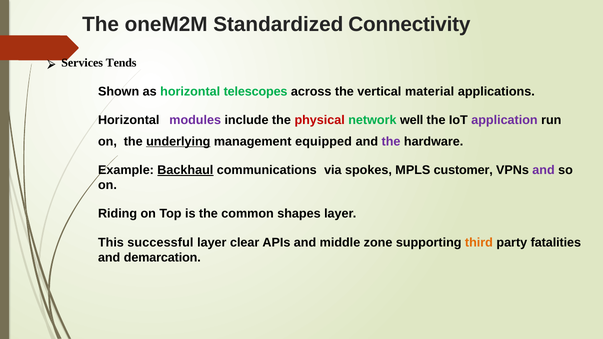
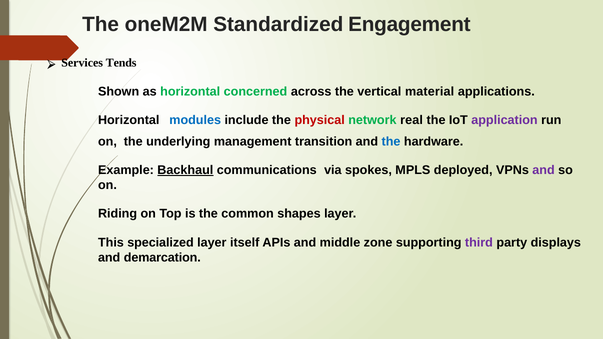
Connectivity: Connectivity -> Engagement (409, 24)
telescopes: telescopes -> concerned (256, 92)
modules colour: purple -> blue (195, 120)
well: well -> real (412, 120)
underlying underline: present -> none (178, 141)
equipped: equipped -> transition (324, 141)
the colour: purple -> blue (391, 141)
customer: customer -> deployed (463, 170)
successful: successful -> specialized (161, 243)
clear: clear -> itself (245, 243)
third colour: orange -> purple (479, 243)
fatalities: fatalities -> displays (556, 243)
